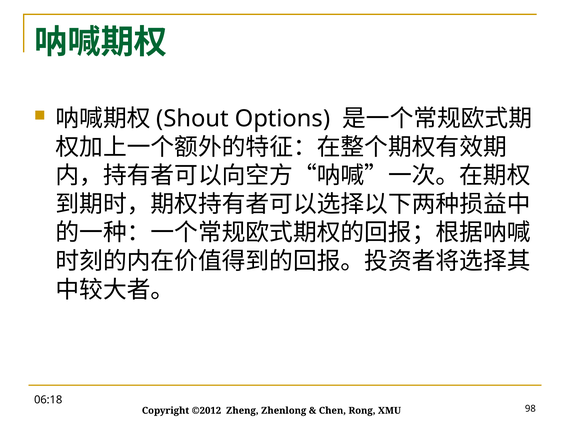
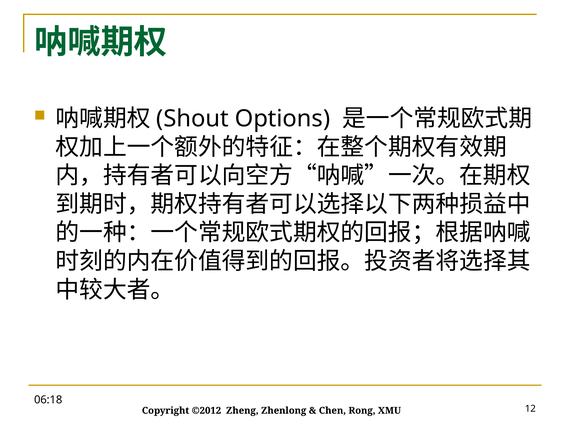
98: 98 -> 12 (530, 408)
